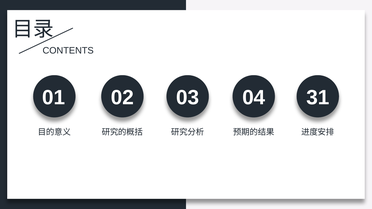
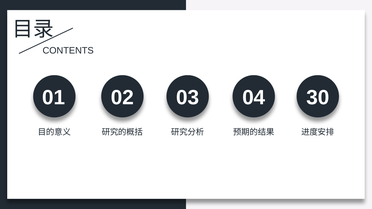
31: 31 -> 30 (318, 98)
